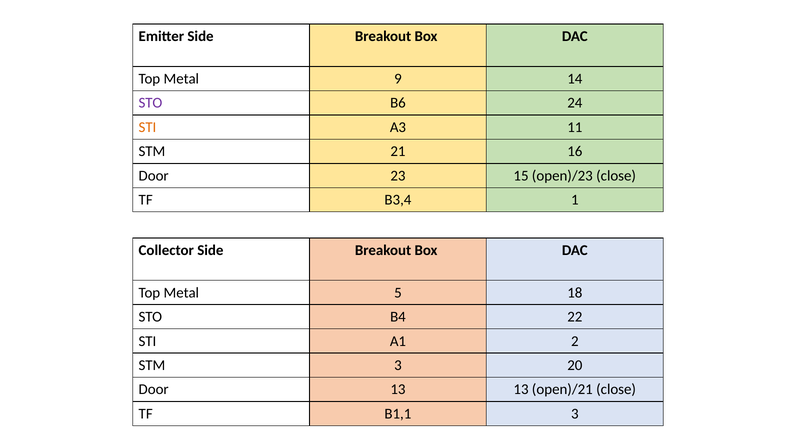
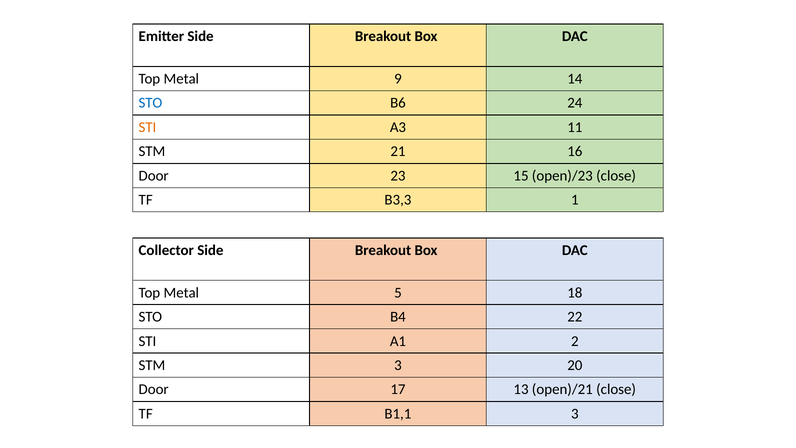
STO colour: purple -> blue (150, 103)
B3,4: B3,4 -> B3,3 (398, 200)
Door 13: 13 -> 17 (398, 389)
